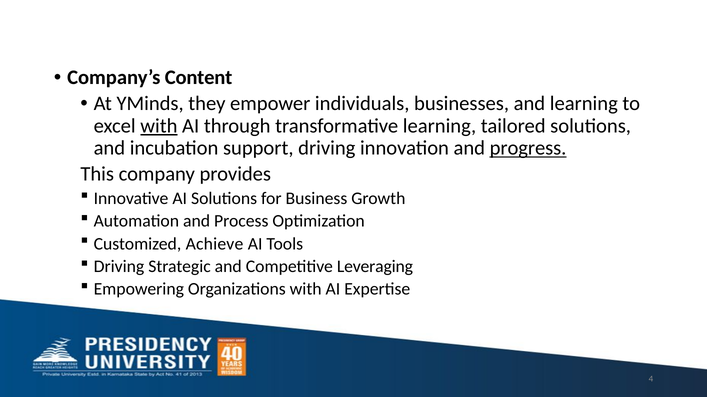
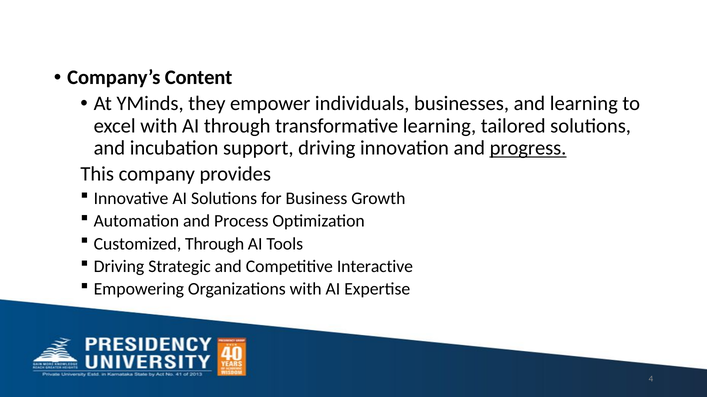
with underline: present -> none (159, 126)
Customized Achieve: Achieve -> Through (215, 244)
Leveraging: Leveraging -> Interactive (375, 267)
